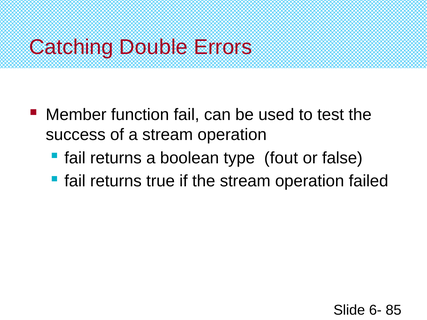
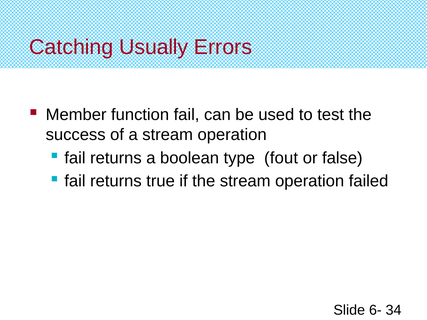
Double: Double -> Usually (154, 47)
85: 85 -> 34 (394, 311)
